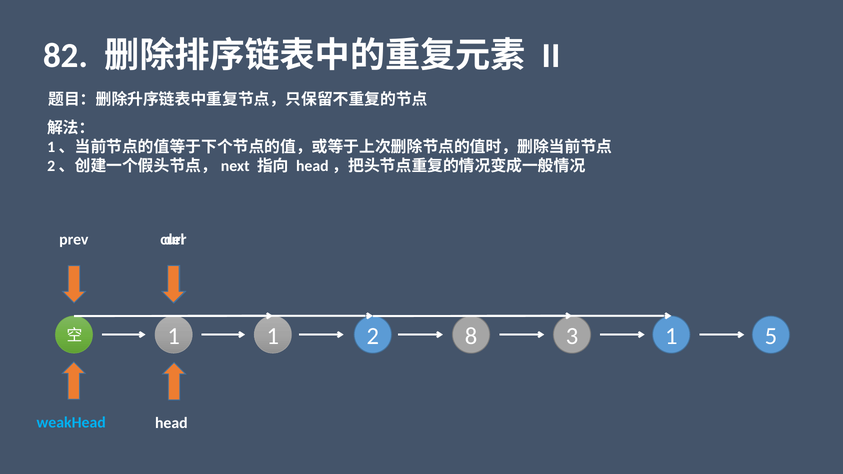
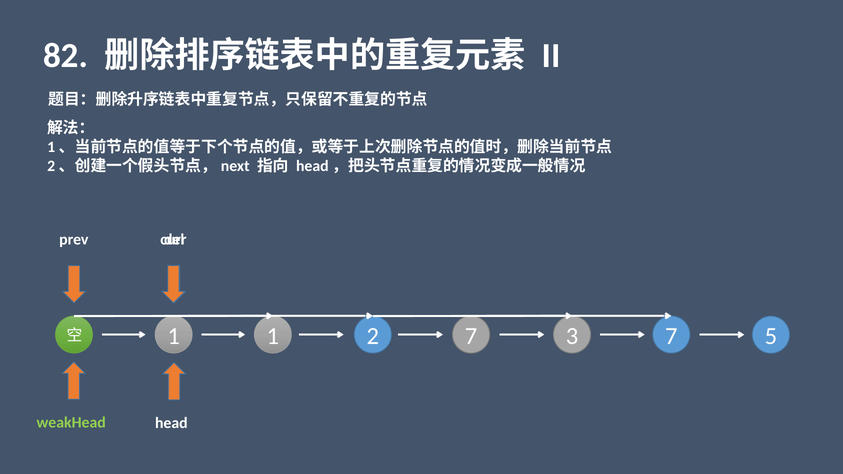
2 8: 8 -> 7 (471, 336)
3 1: 1 -> 7 (671, 336)
weakHead colour: light blue -> light green (71, 423)
